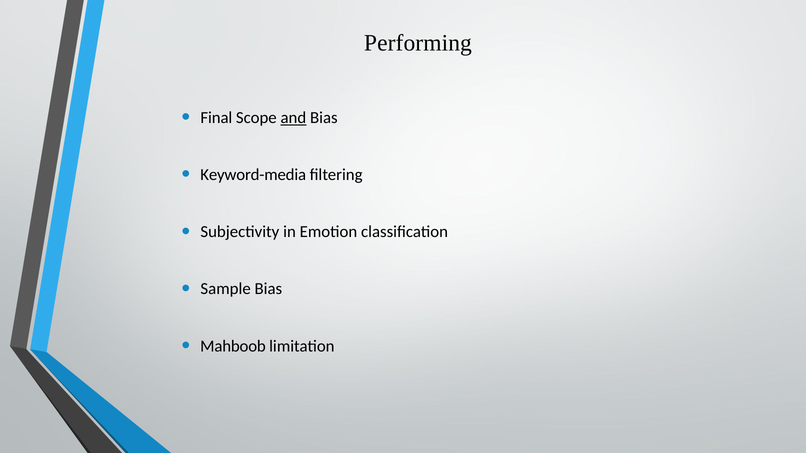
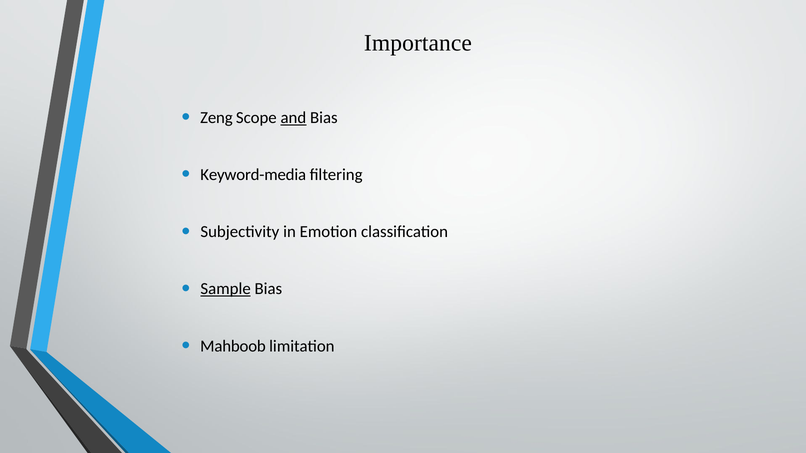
Performing: Performing -> Importance (418, 43)
Final: Final -> Zeng (216, 118)
Sample underline: none -> present (226, 289)
